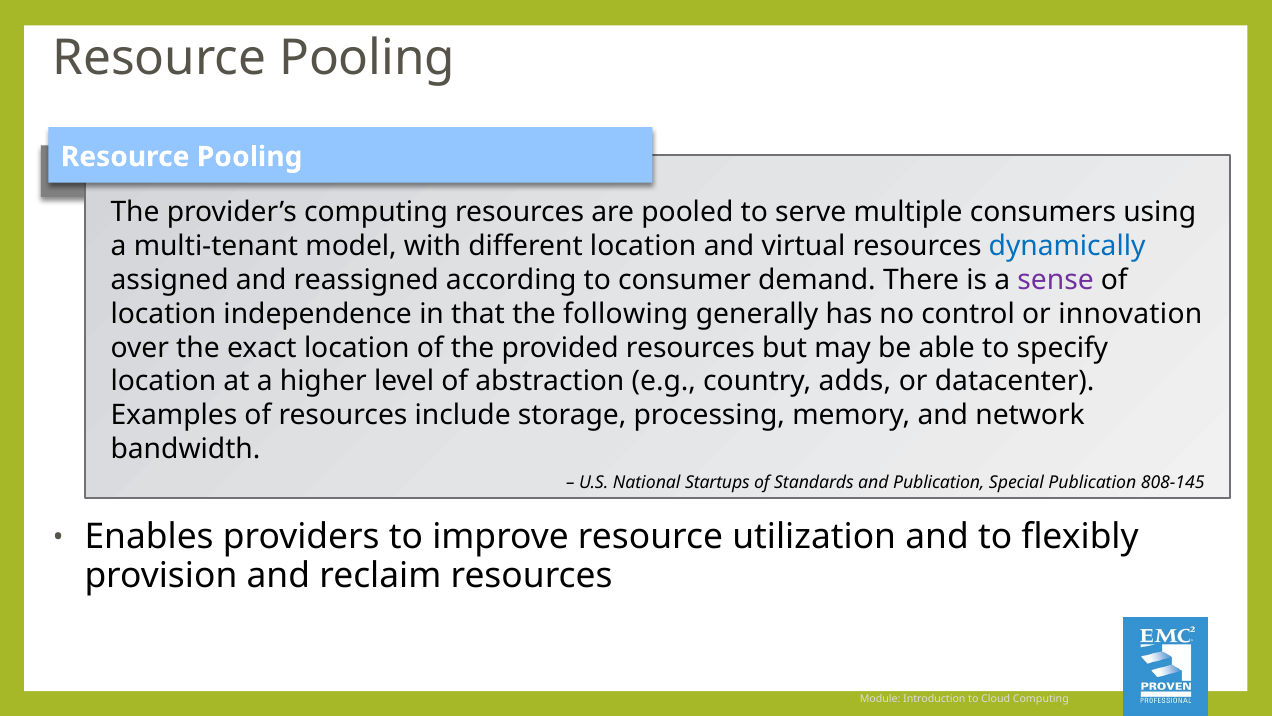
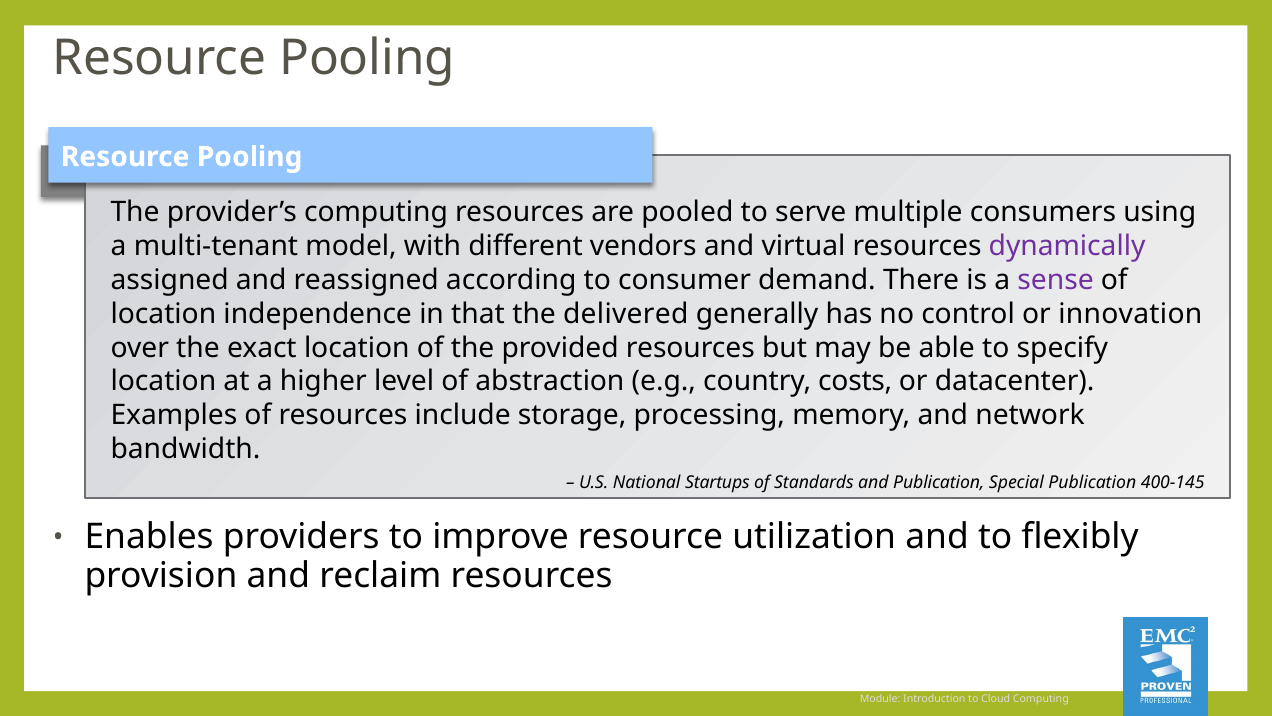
different location: location -> vendors (643, 246)
dynamically colour: blue -> purple (1067, 246)
following: following -> delivered (626, 314)
adds: adds -> costs (855, 381)
808-145: 808-145 -> 400-145 (1173, 482)
